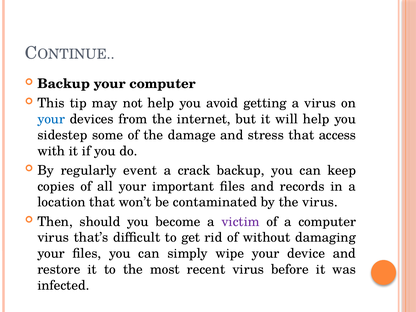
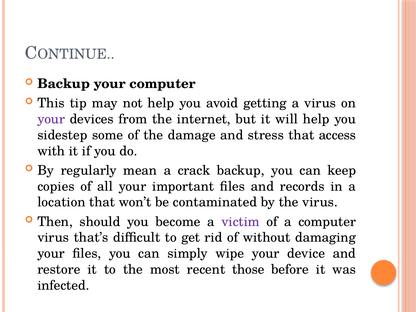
your colour: blue -> purple (51, 119)
event: event -> mean (140, 170)
recent virus: virus -> those (248, 269)
